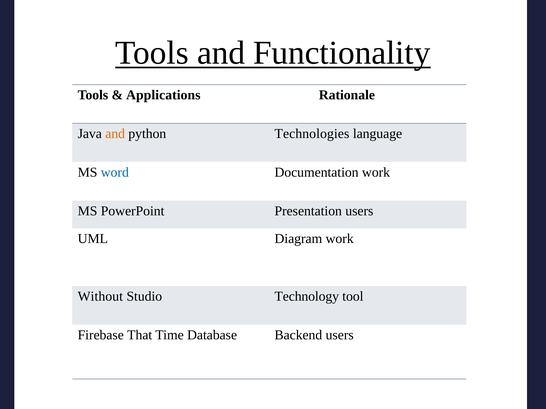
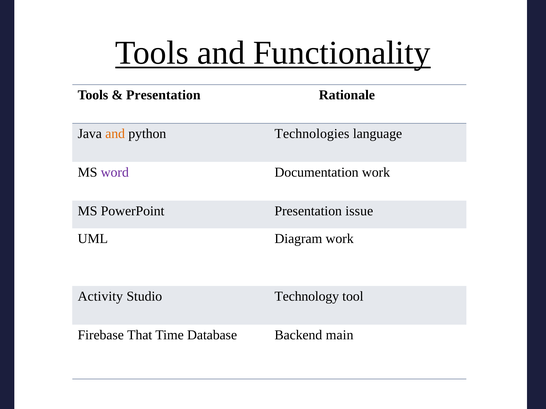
Applications: Applications -> Presentation (163, 95)
word colour: blue -> purple (115, 173)
Presentation users: users -> issue (359, 211)
Without: Without -> Activity (100, 297)
Backend users: users -> main (340, 335)
